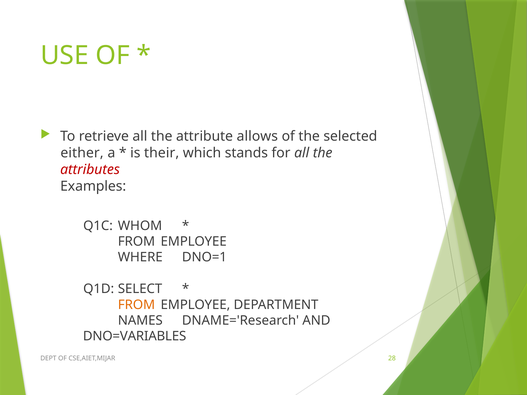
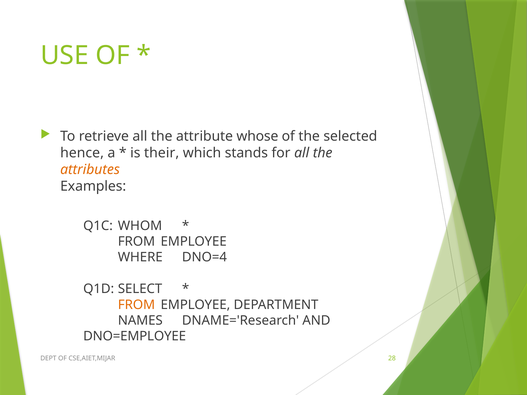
allows: allows -> whose (257, 136)
either: either -> hence (82, 153)
attributes colour: red -> orange (90, 170)
DNO=1: DNO=1 -> DNO=4 (204, 257)
DNO=VARIABLES: DNO=VARIABLES -> DNO=EMPLOYEE (135, 337)
